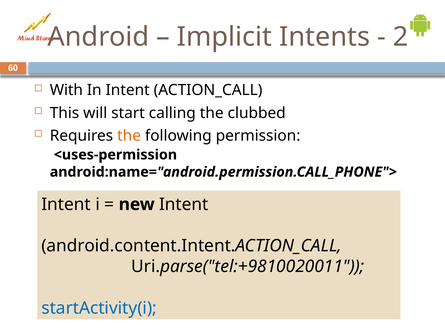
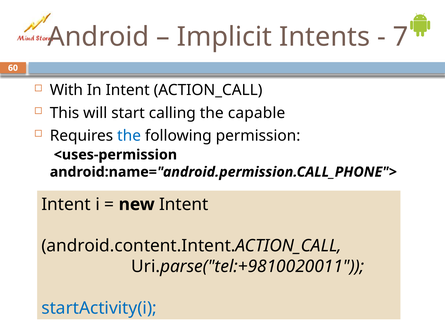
2: 2 -> 7 (401, 37)
clubbed: clubbed -> capable (257, 113)
the colour: orange -> blue (129, 136)
